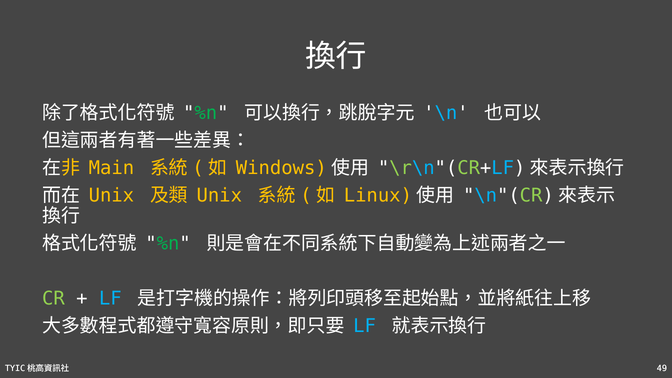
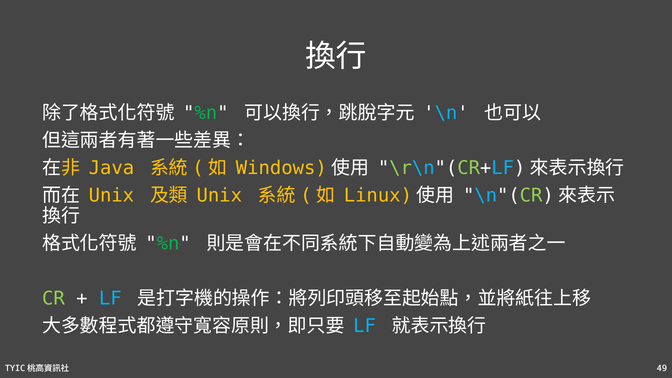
Main: Main -> Java (111, 168)
